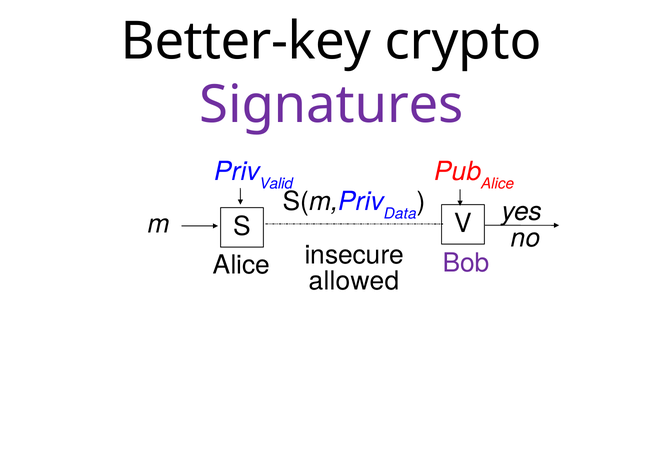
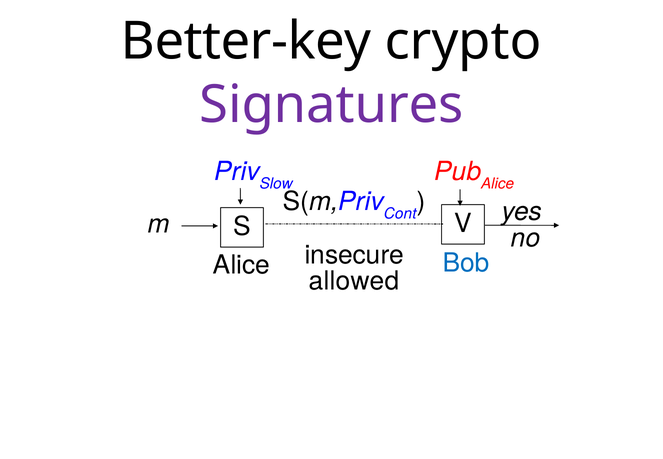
Valid: Valid -> Slow (276, 184)
Data: Data -> Cont (400, 214)
Bob colour: purple -> blue (466, 263)
